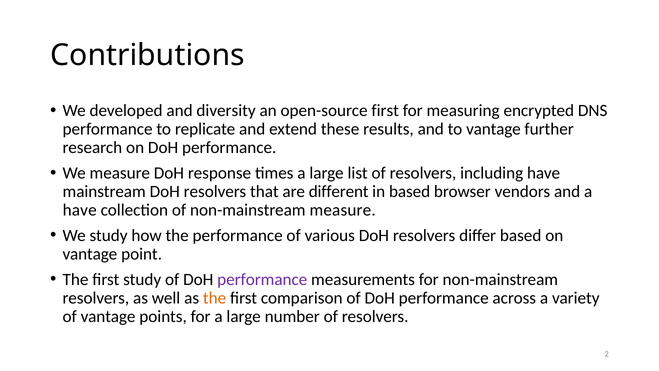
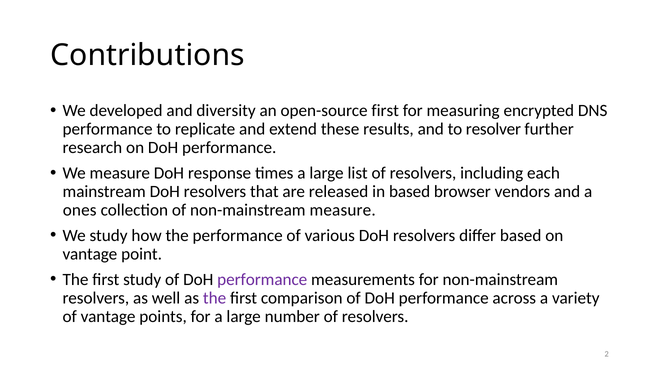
to vantage: vantage -> resolver (493, 129)
including have: have -> each (544, 173)
different: different -> released (339, 191)
have: have -> ones (80, 210)
the colour: orange -> purple (215, 298)
